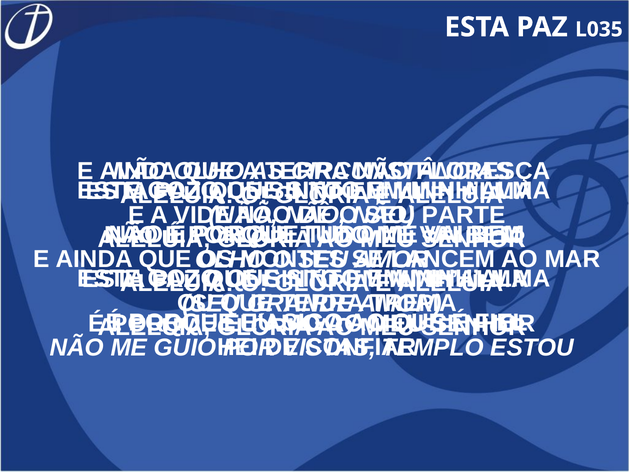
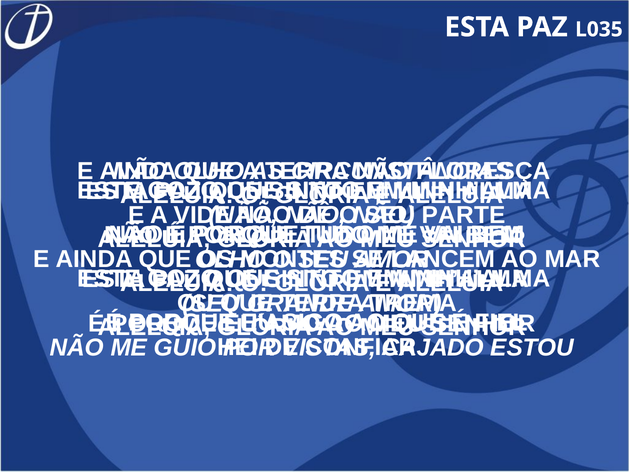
TEMPLO: TEMPLO -> CAJADO (433, 347)
